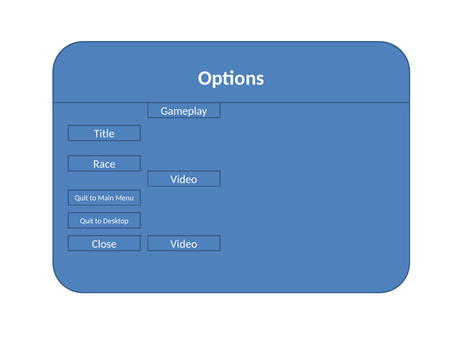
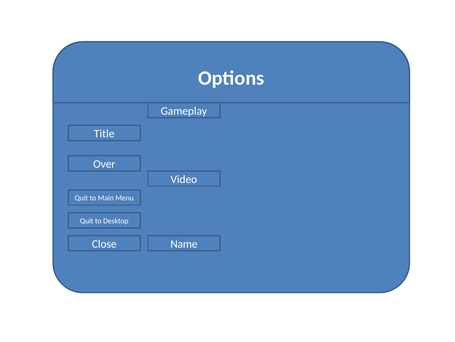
Race: Race -> Over (104, 164)
Video: Video -> Name (184, 243)
